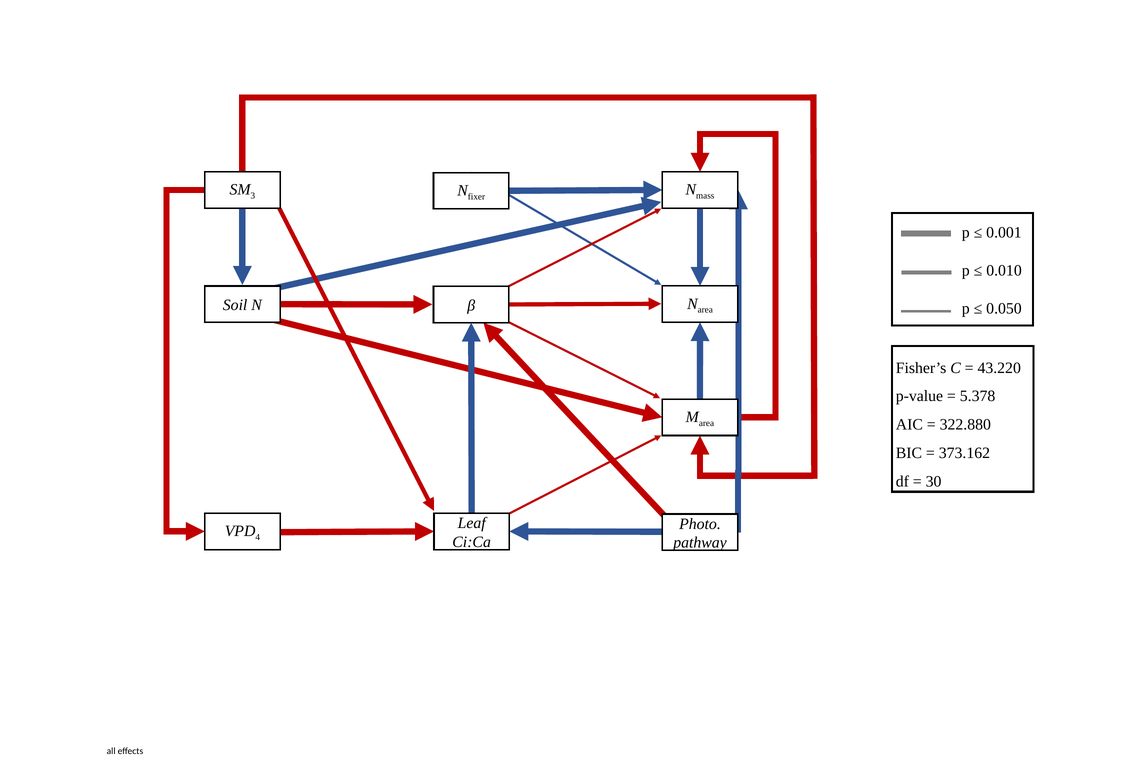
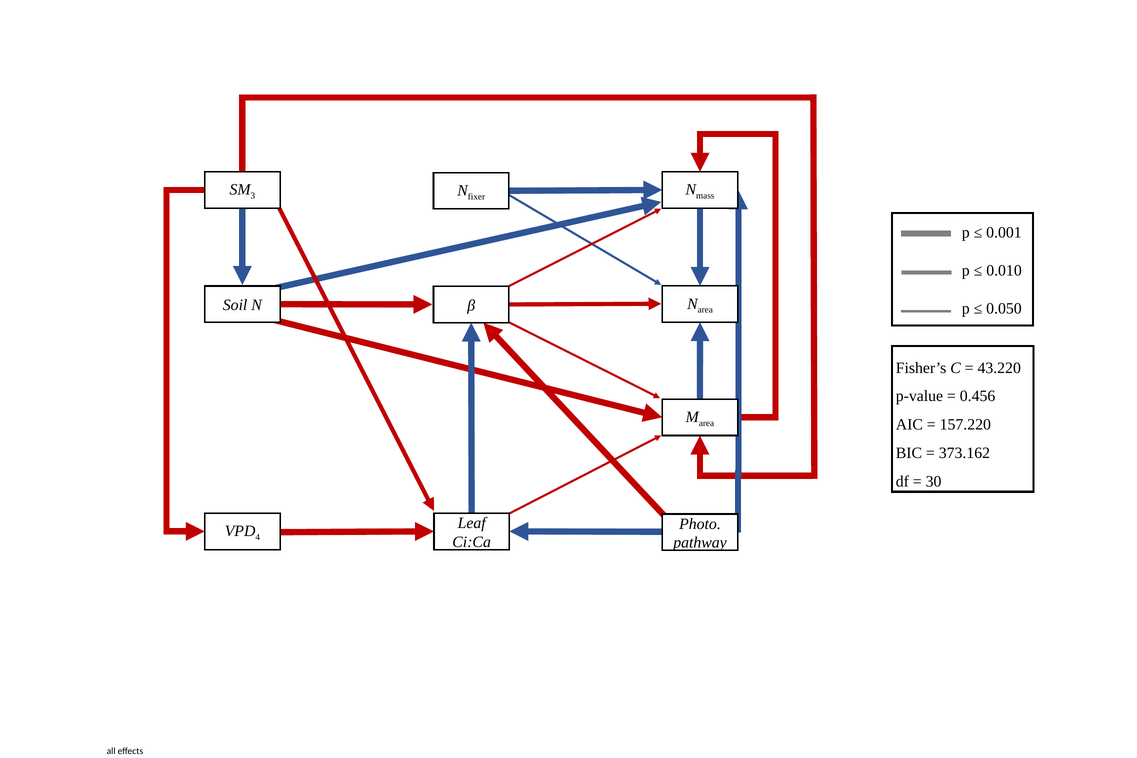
5.378: 5.378 -> 0.456 (978, 396)
322.880: 322.880 -> 157.220 (965, 425)
